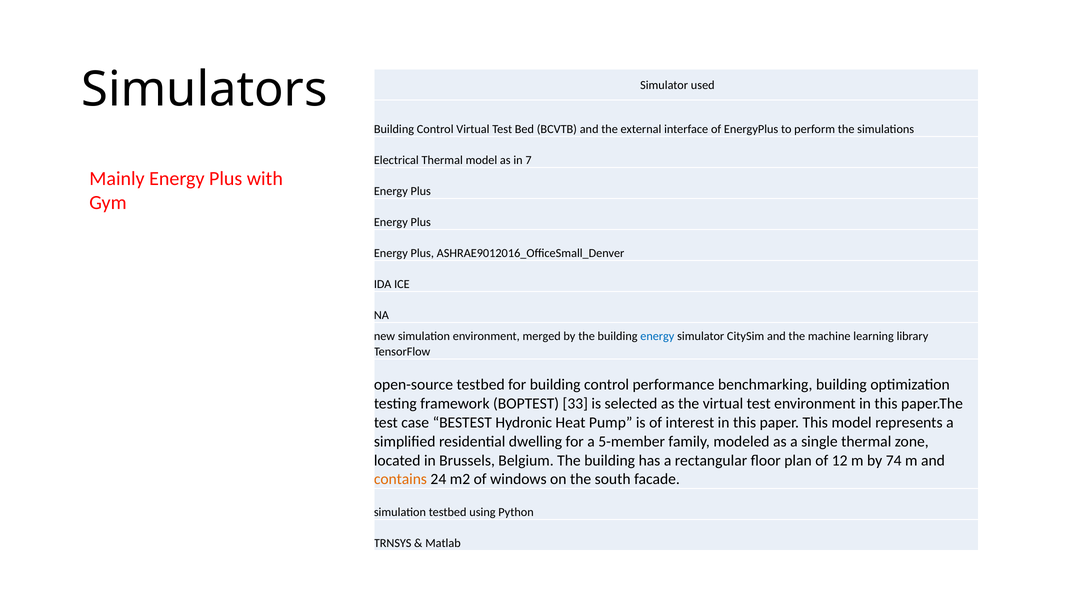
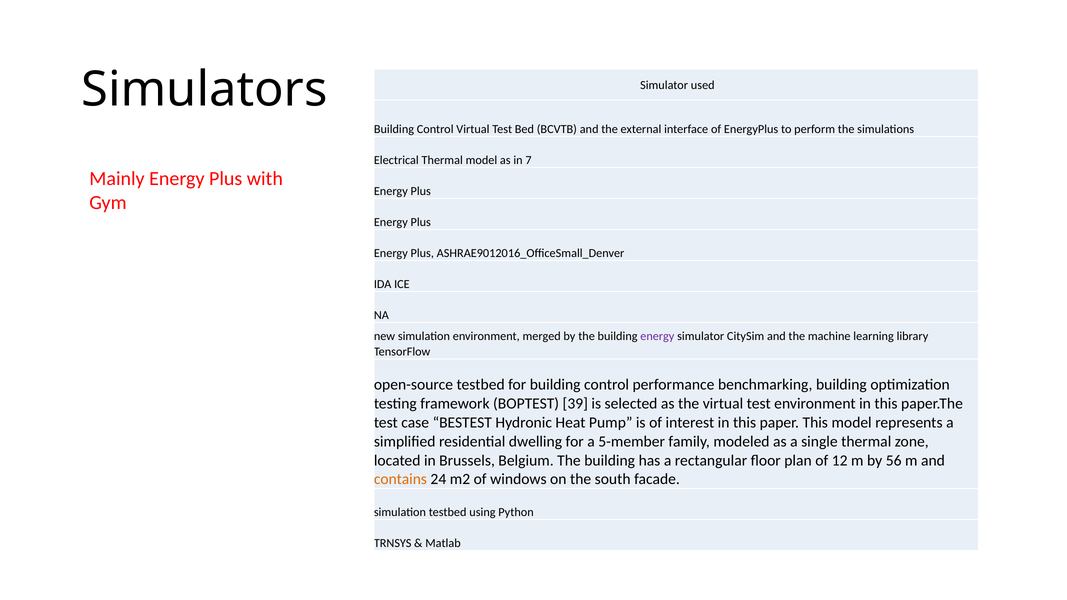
energy colour: blue -> purple (657, 337)
33: 33 -> 39 (575, 404)
74: 74 -> 56 (894, 461)
